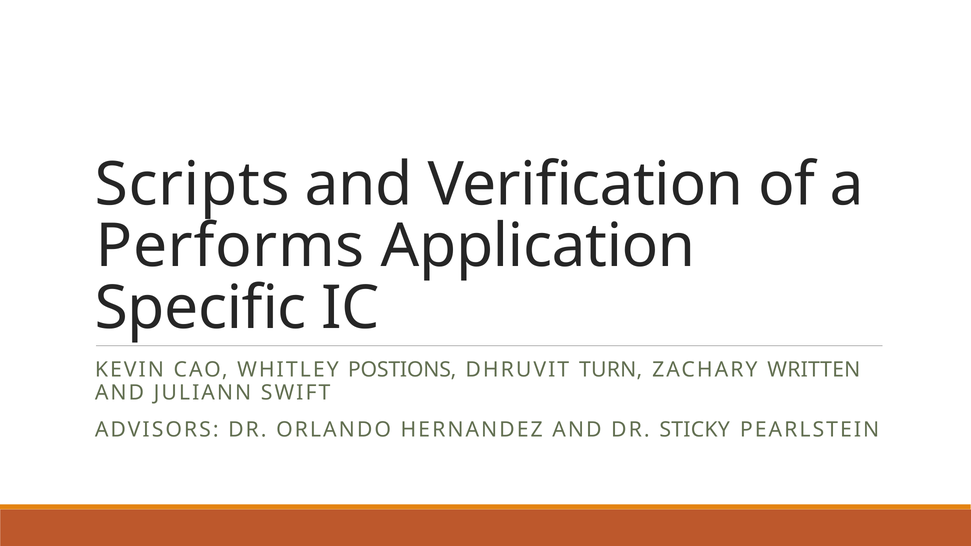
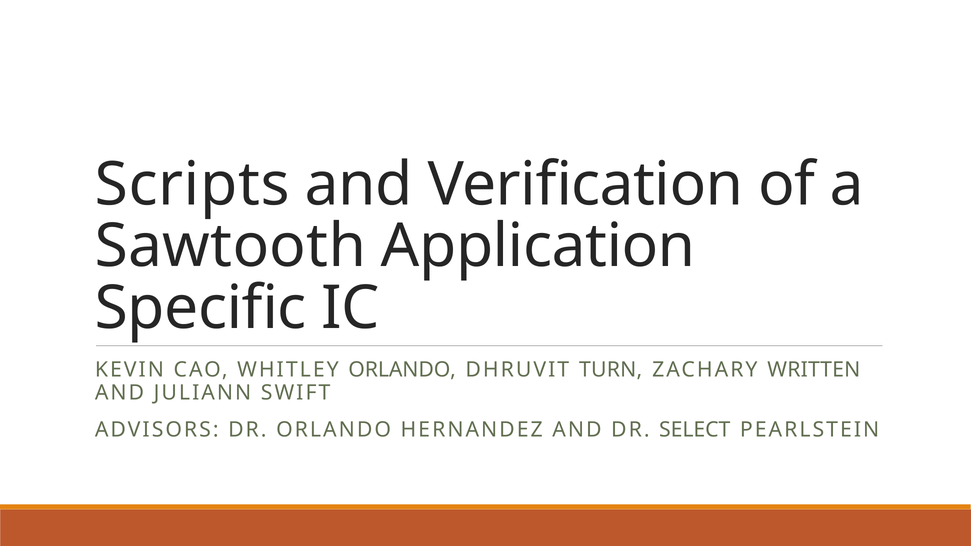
Performs: Performs -> Sawtooth (230, 246)
WHITLEY POSTIONS: POSTIONS -> ORLANDO (402, 370)
STICKY: STICKY -> SELECT (695, 430)
